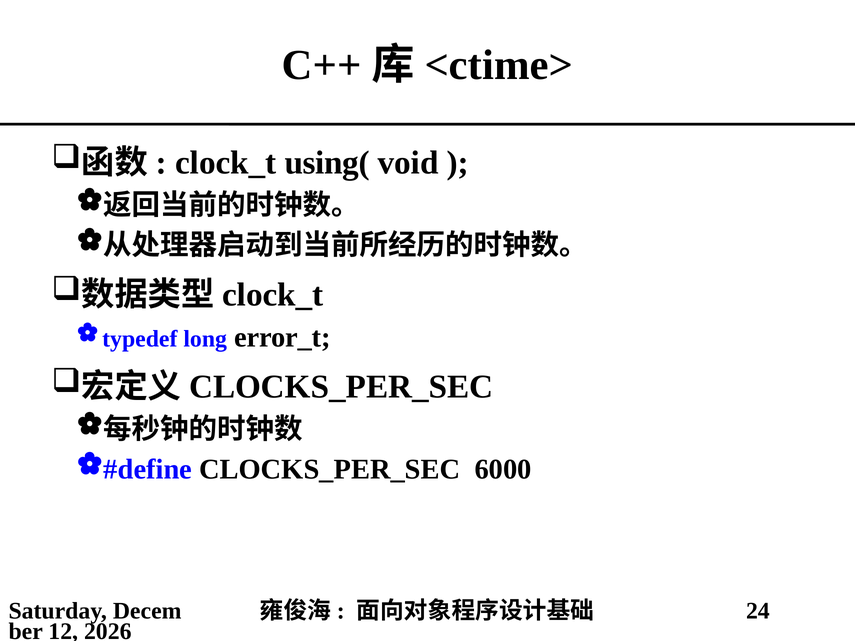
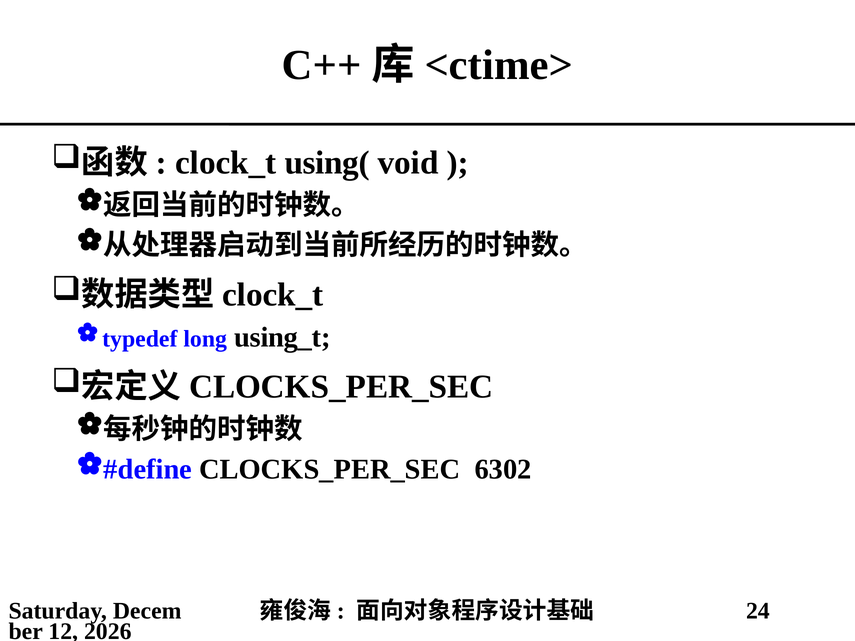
error_t: error_t -> using_t (282, 338)
6000: 6000 -> 6302 (503, 470)
